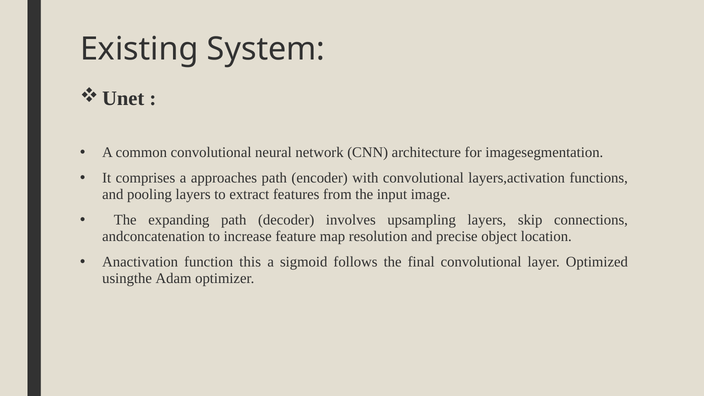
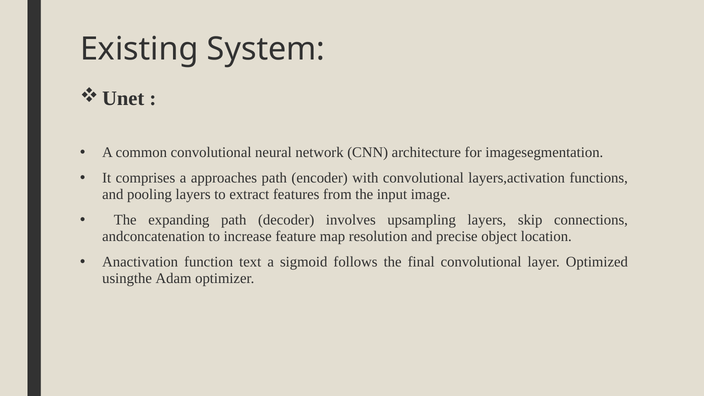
this: this -> text (250, 262)
